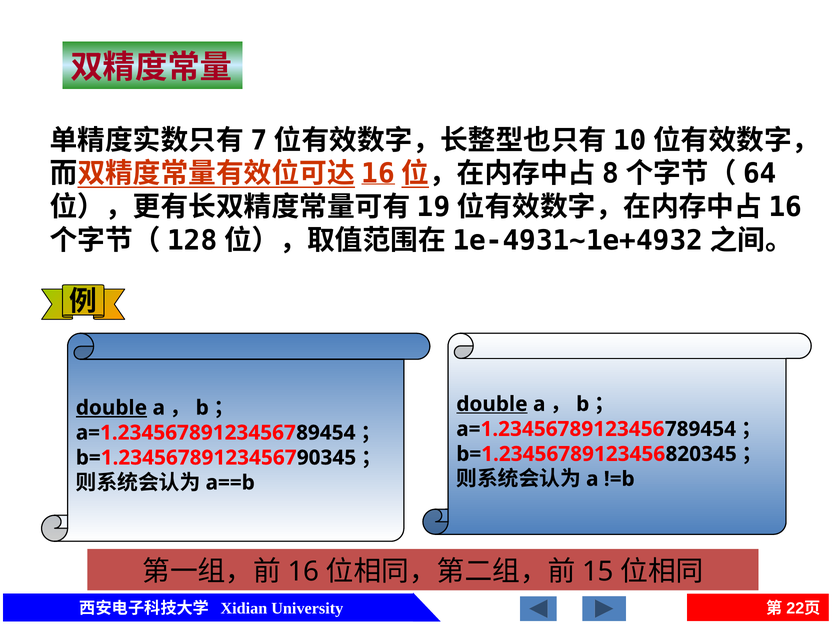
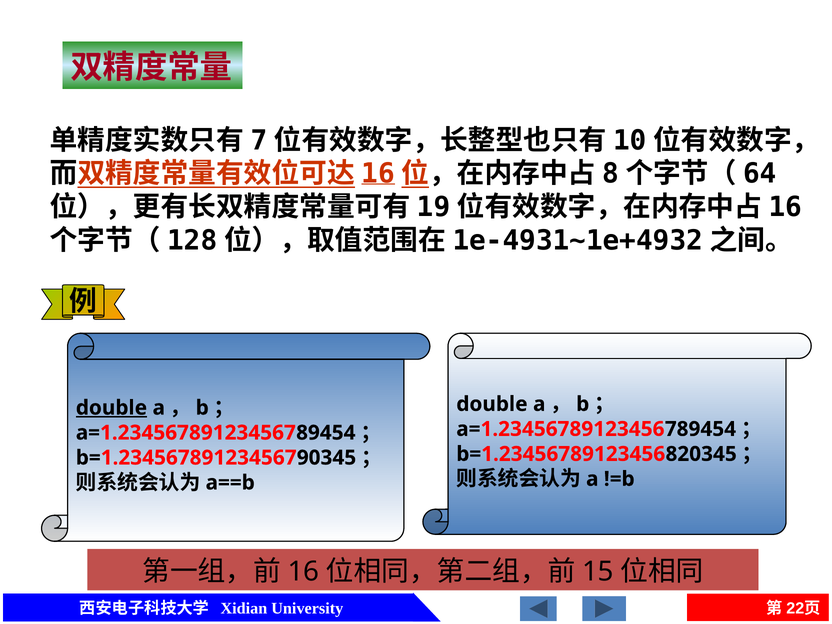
double underline: present -> none (492, 404)
